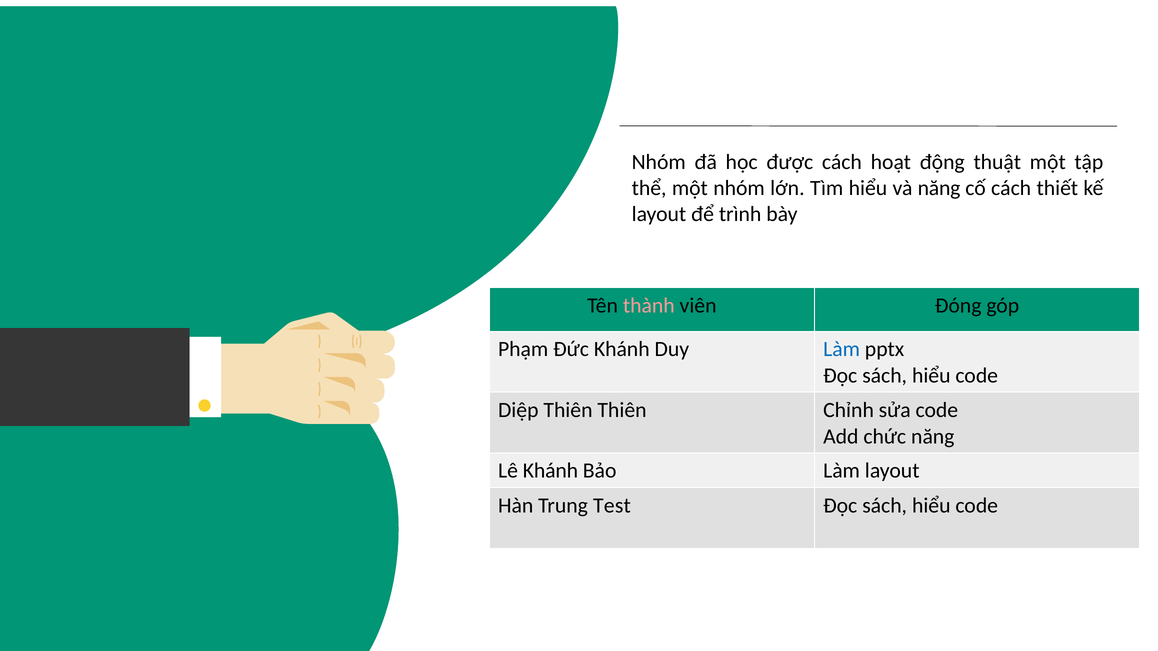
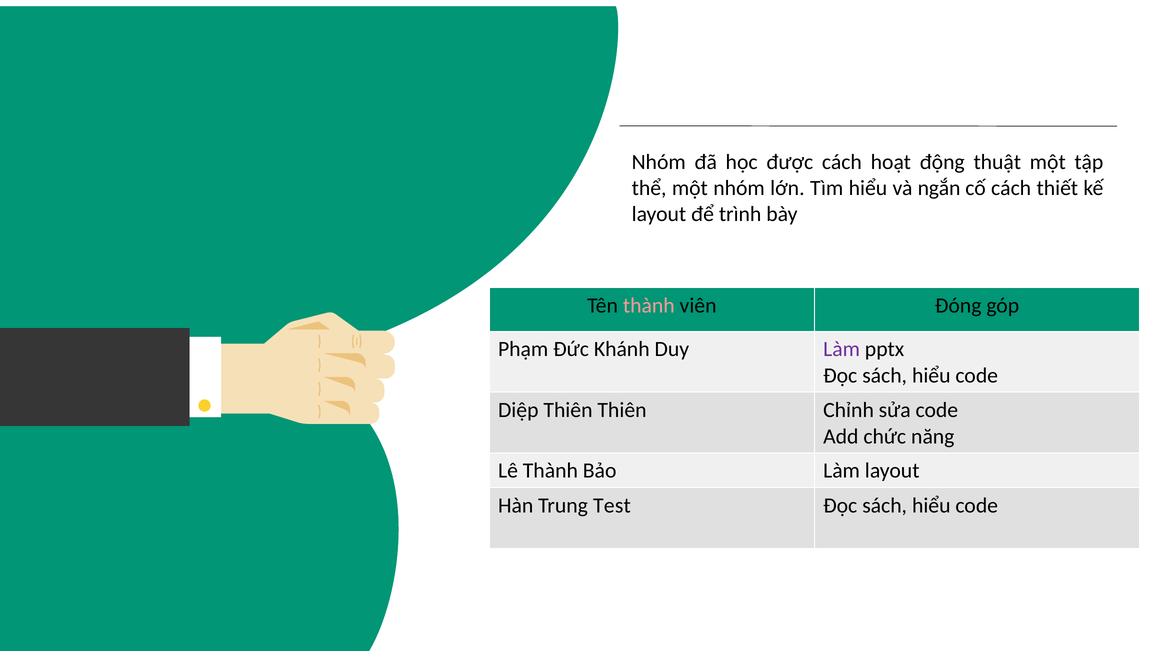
và năng: năng -> ngắn (939, 188)
Làm colour: blue -> purple (842, 349)
Lê Khánh: Khánh -> Thành (550, 471)
